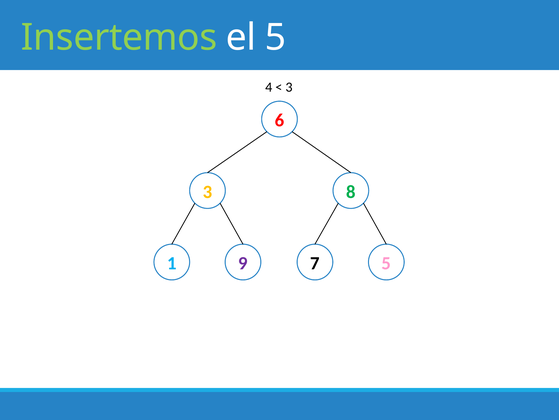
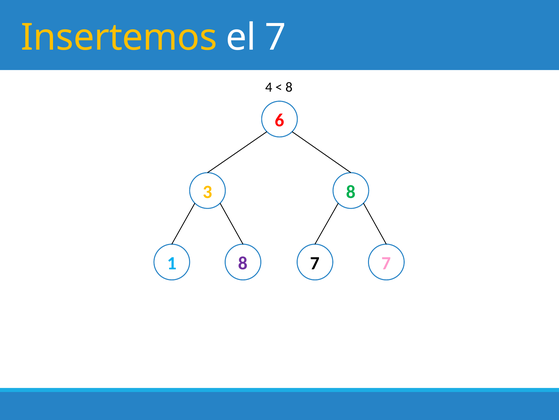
Insertemos colour: light green -> yellow (119, 38)
el 5: 5 -> 7 (276, 38)
3: 3 -> 8 (289, 87)
1 9: 9 -> 8 (243, 263)
7 5: 5 -> 7 (386, 263)
